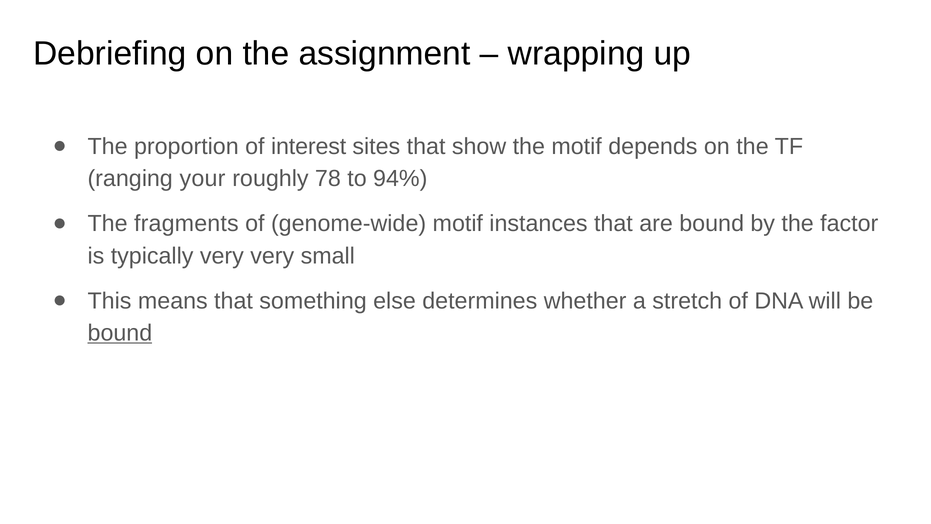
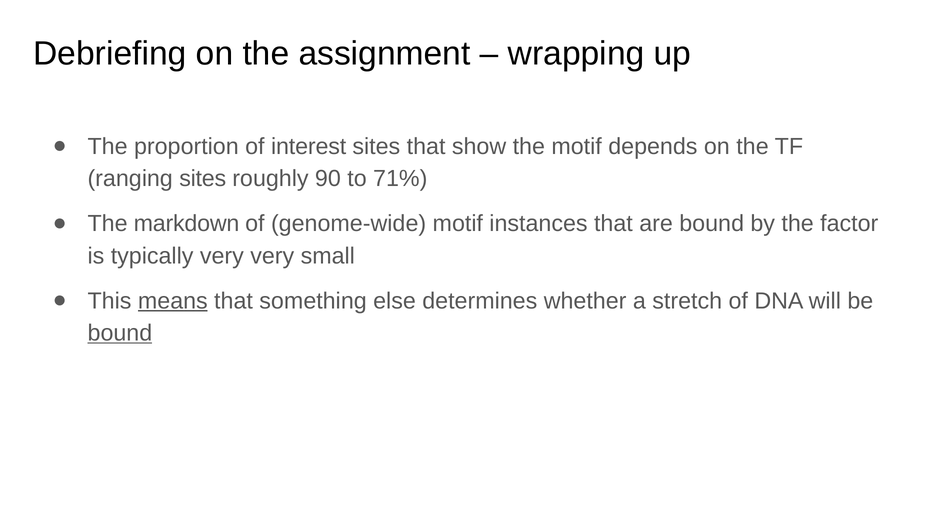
ranging your: your -> sites (203, 179)
78: 78 -> 90 (328, 179)
94%: 94% -> 71% (400, 179)
fragments: fragments -> markdown (187, 224)
means underline: none -> present (173, 301)
